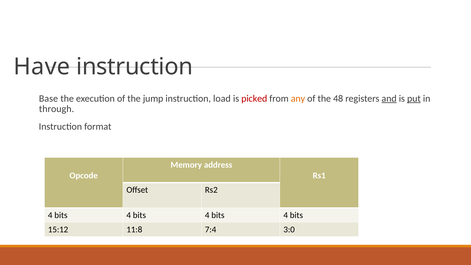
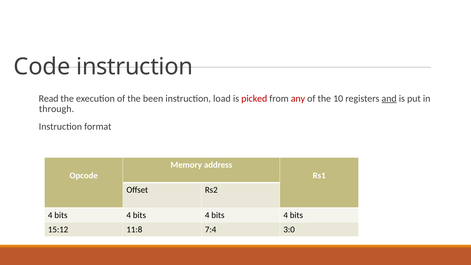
Have: Have -> Code (42, 67)
Base: Base -> Read (49, 98)
jump: jump -> been (153, 98)
any colour: orange -> red (298, 98)
48: 48 -> 10 (338, 98)
put underline: present -> none (414, 98)
